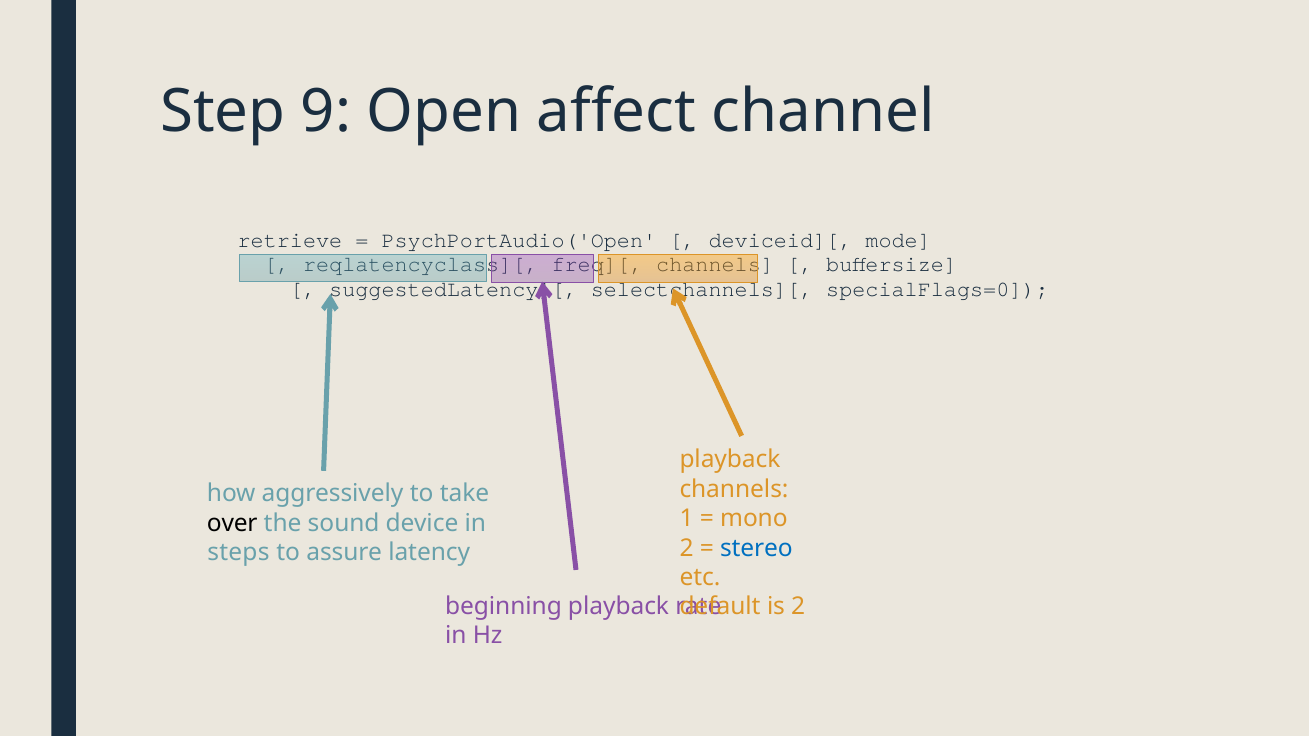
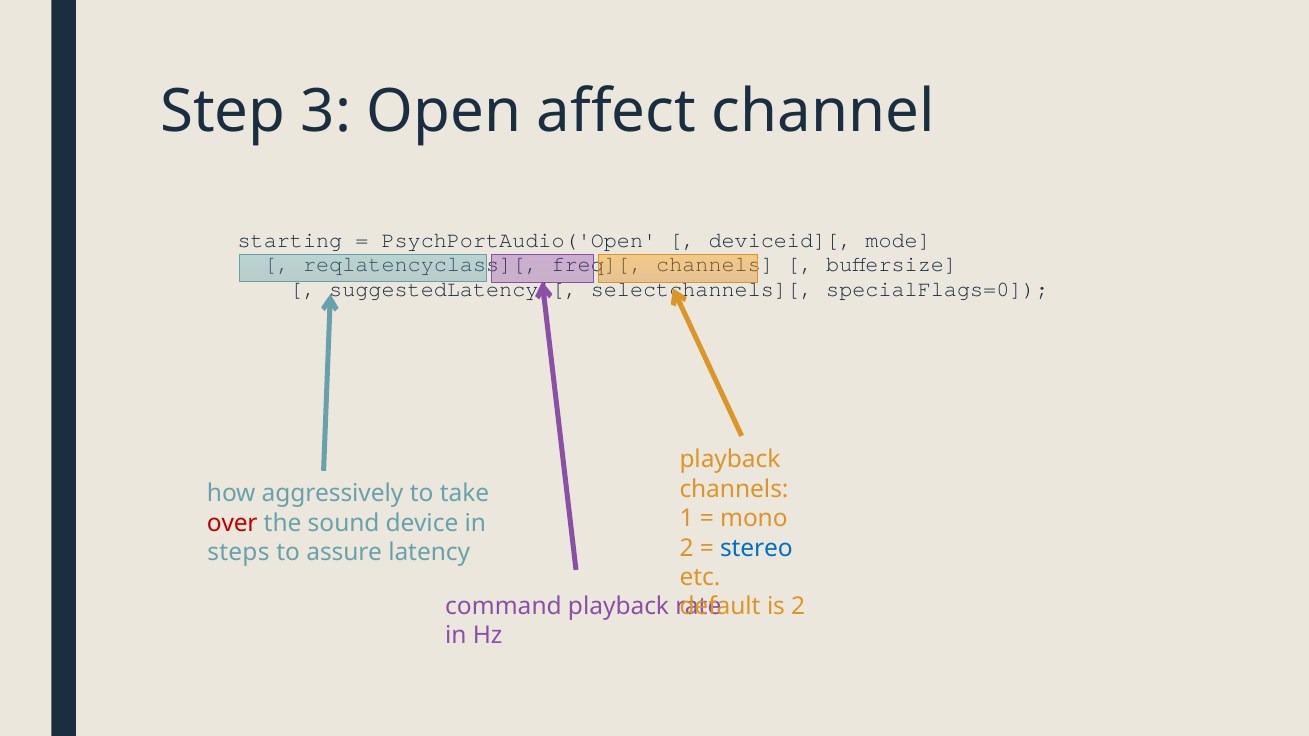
9: 9 -> 3 (326, 112)
retrieve: retrieve -> starting (290, 240)
over colour: black -> red (232, 523)
beginning: beginning -> command (503, 607)
